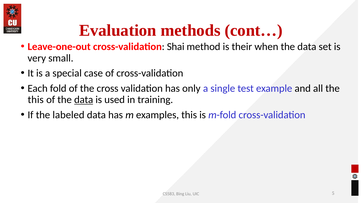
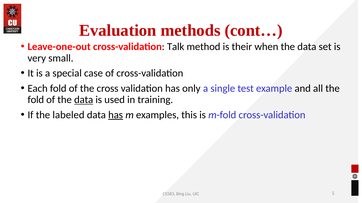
Shai: Shai -> Talk (176, 47)
this: this -> fold (36, 100)
has underline: none -> present (116, 115)
